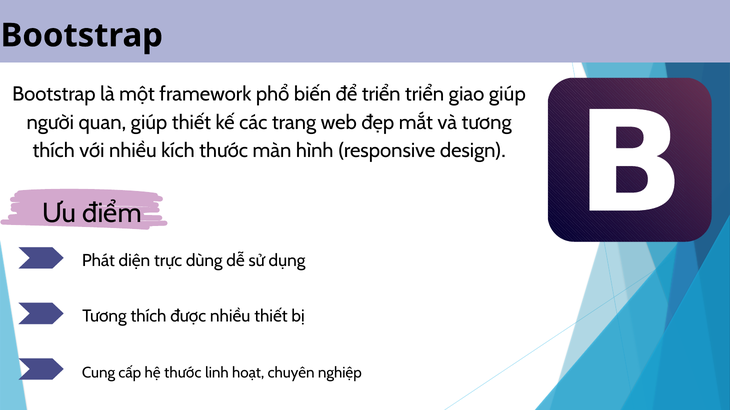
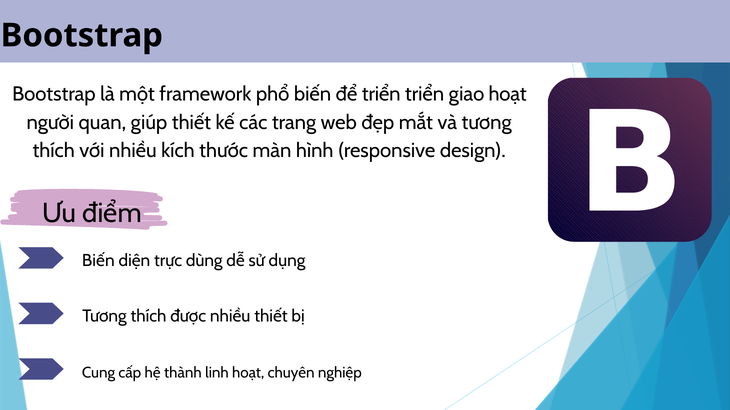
giao giúp: giúp -> hoạt (508, 94)
Phát: Phát -> Biến (98, 261)
hệ thước: thước -> thành (183, 373)
